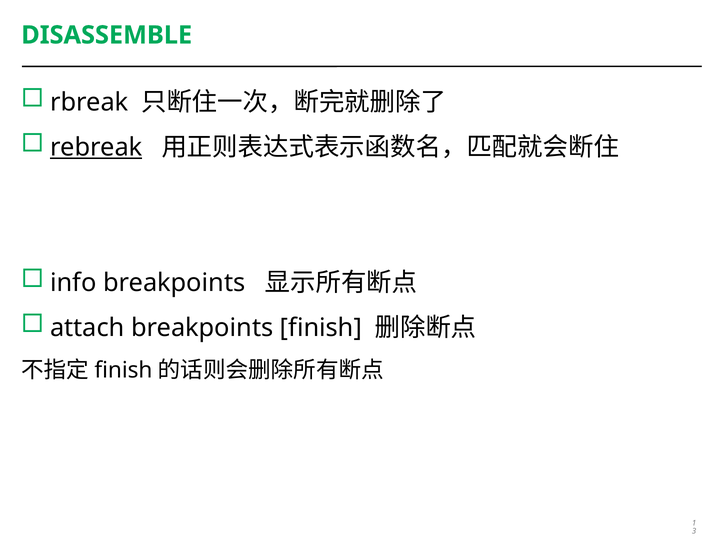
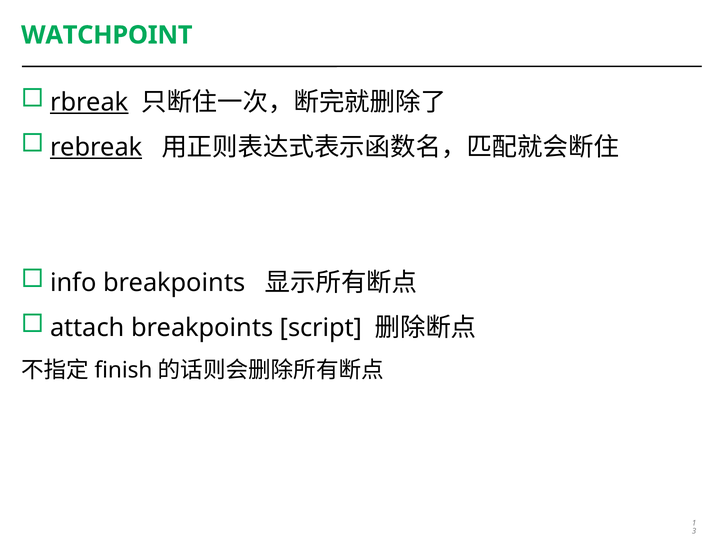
DISASSEMBLE: DISASSEMBLE -> WATCHPOINT (107, 35)
rbreak underline: none -> present (89, 102)
breakpoints finish: finish -> script (321, 327)
